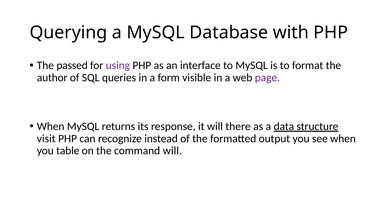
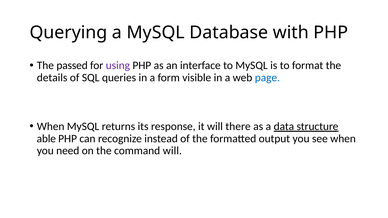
author: author -> details (52, 78)
page colour: purple -> blue (267, 78)
visit: visit -> able (46, 139)
table: table -> need (68, 151)
